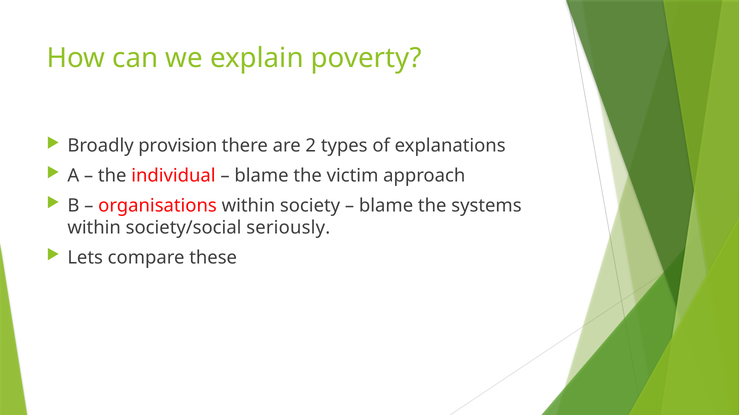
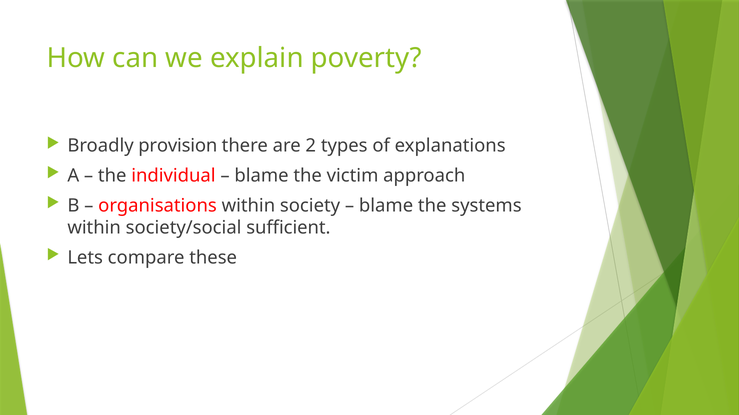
seriously: seriously -> sufficient (288, 228)
